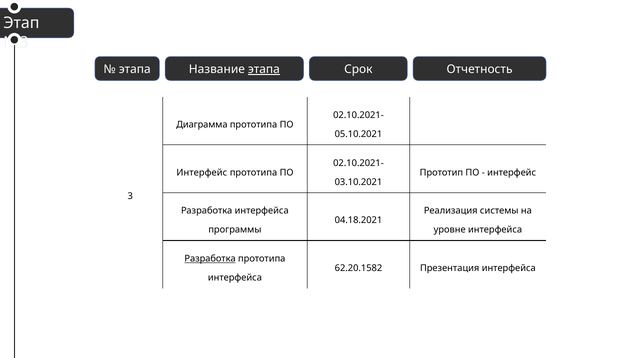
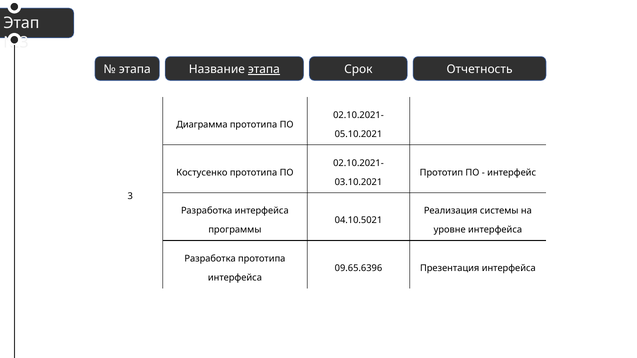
Интерфейс: Интерфейс -> Костусенко (202, 173)
04.18.2021: 04.18.2021 -> 04.10.5021 (358, 220)
Разработка underline: present -> none (210, 259)
62.20.1582: 62.20.1582 -> 09.65.6396 (358, 268)
